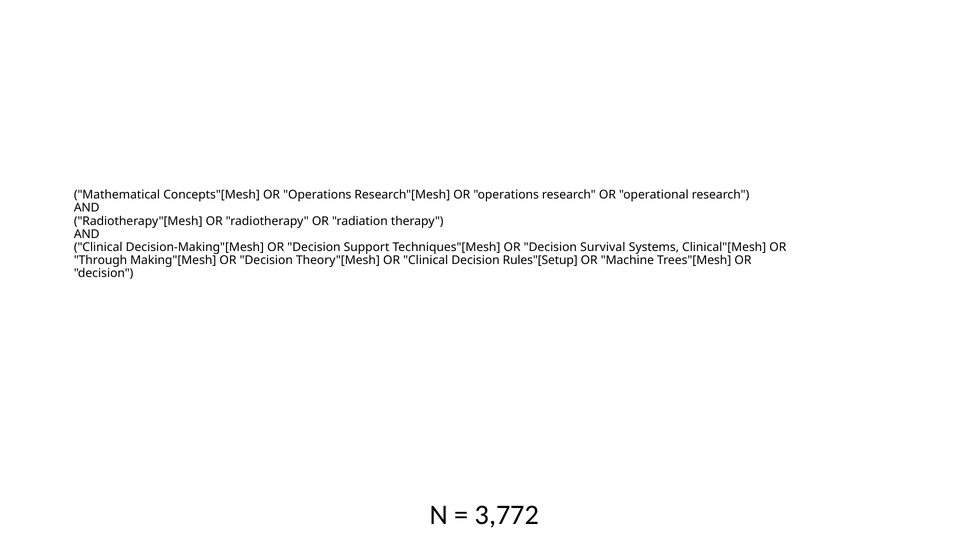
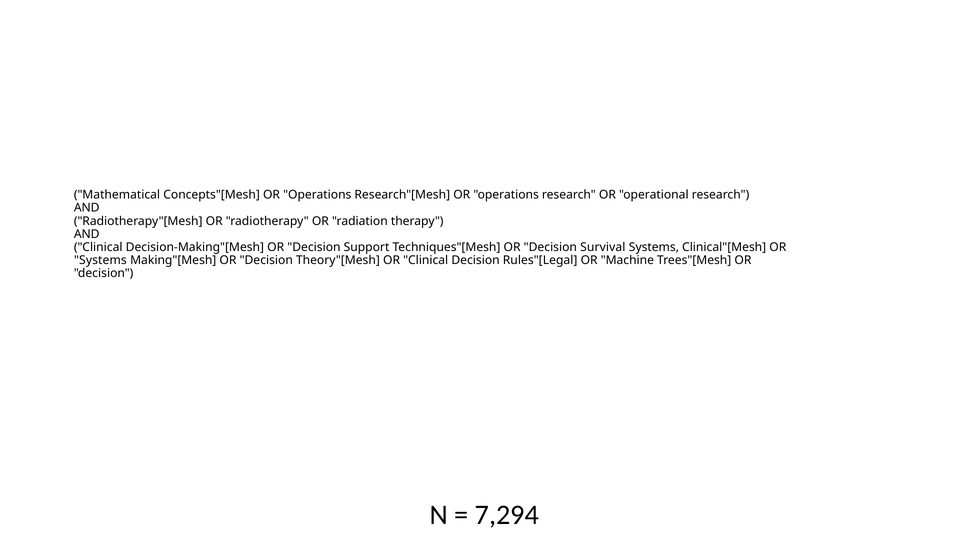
Through: Through -> Systems (100, 260)
Rules"[Setup: Rules"[Setup -> Rules"[Legal (540, 260)
3,772: 3,772 -> 7,294 (507, 515)
